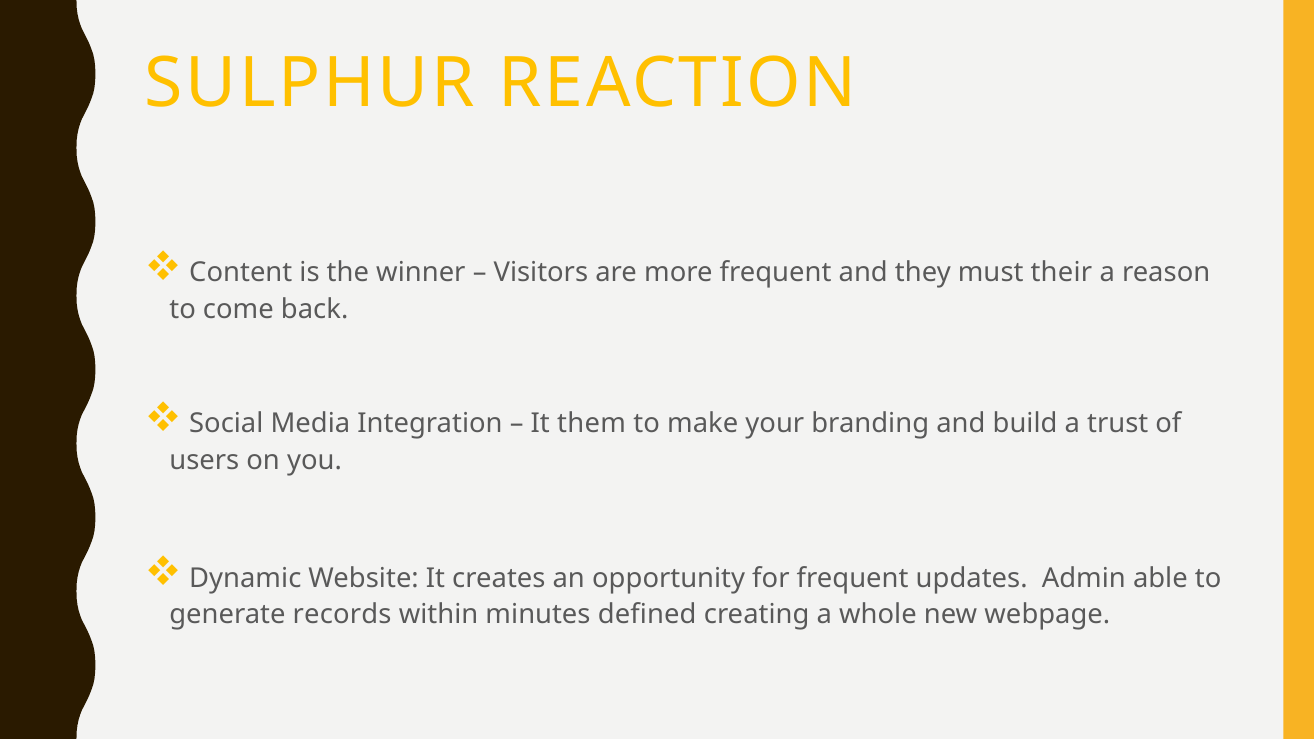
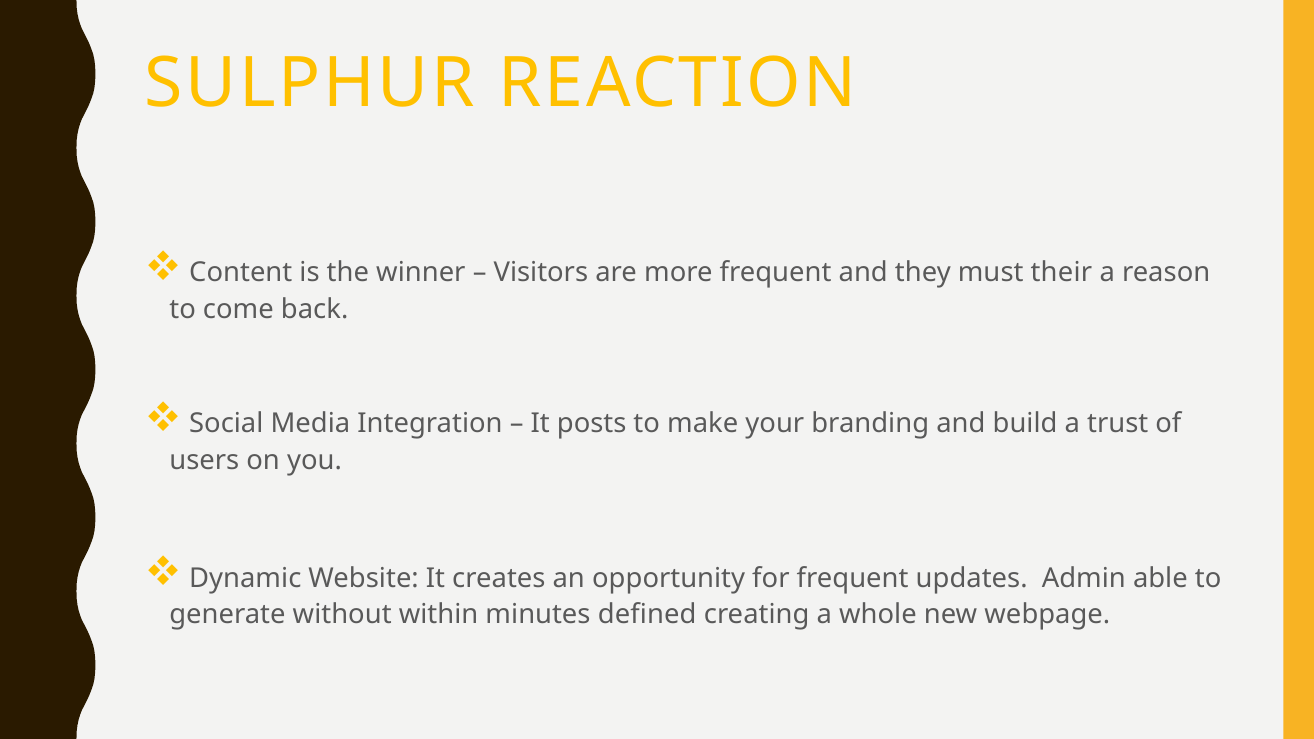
them: them -> posts (592, 424)
records: records -> without (342, 614)
